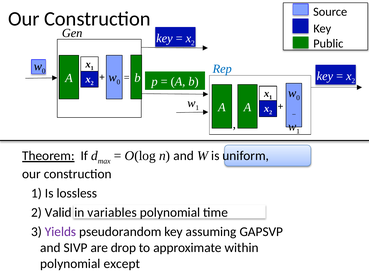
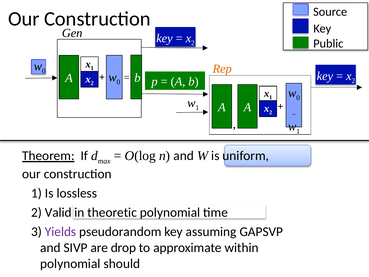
Rep colour: blue -> orange (222, 69)
variables: variables -> theoretic (112, 212)
except: except -> should (122, 264)
